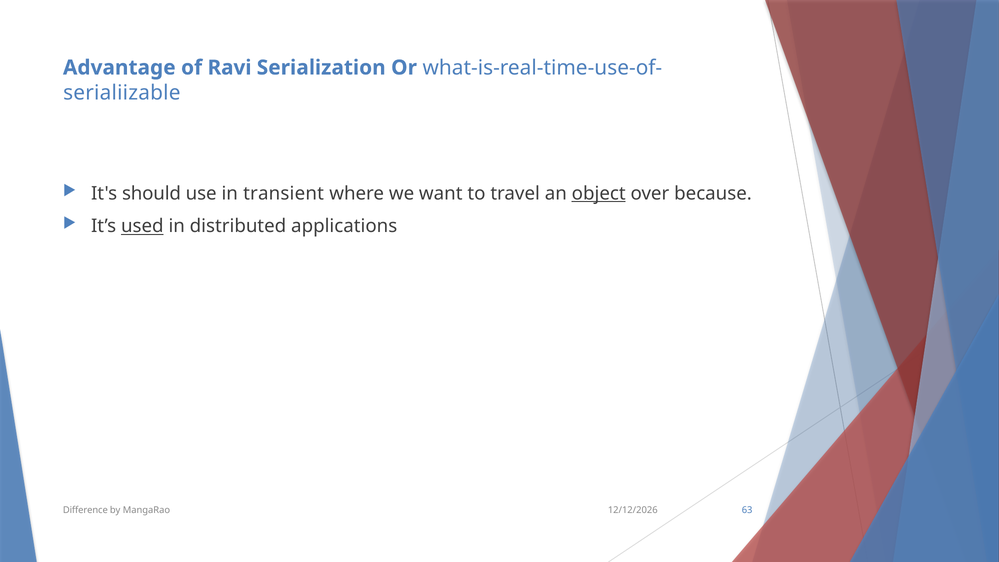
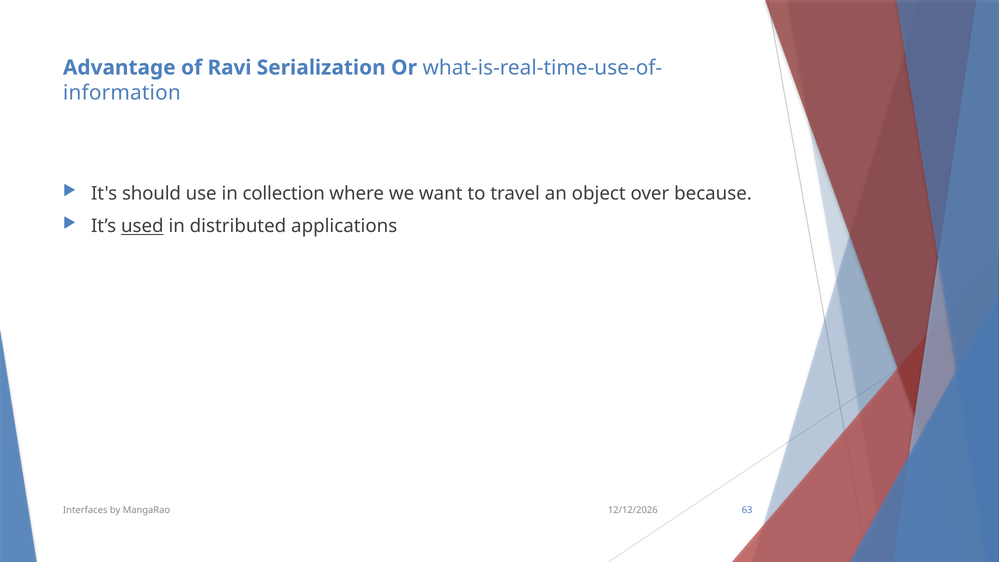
serialiizable: serialiizable -> information (122, 93)
transient: transient -> collection (284, 193)
object underline: present -> none (599, 193)
Difference: Difference -> Interfaces (85, 510)
